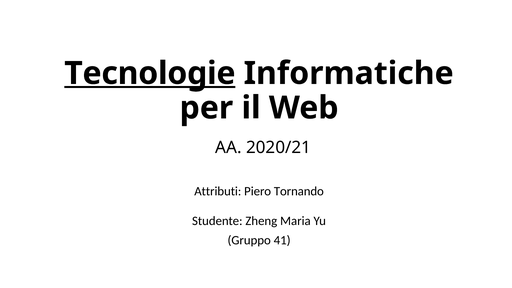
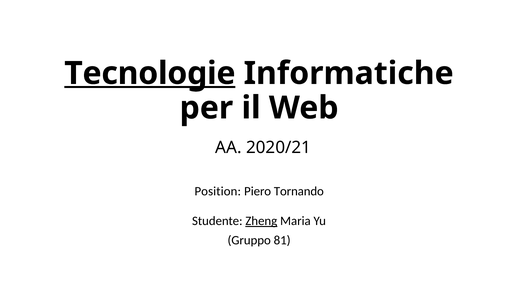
Attributi: Attributi -> Position (218, 191)
Zheng underline: none -> present (261, 221)
41: 41 -> 81 (282, 240)
